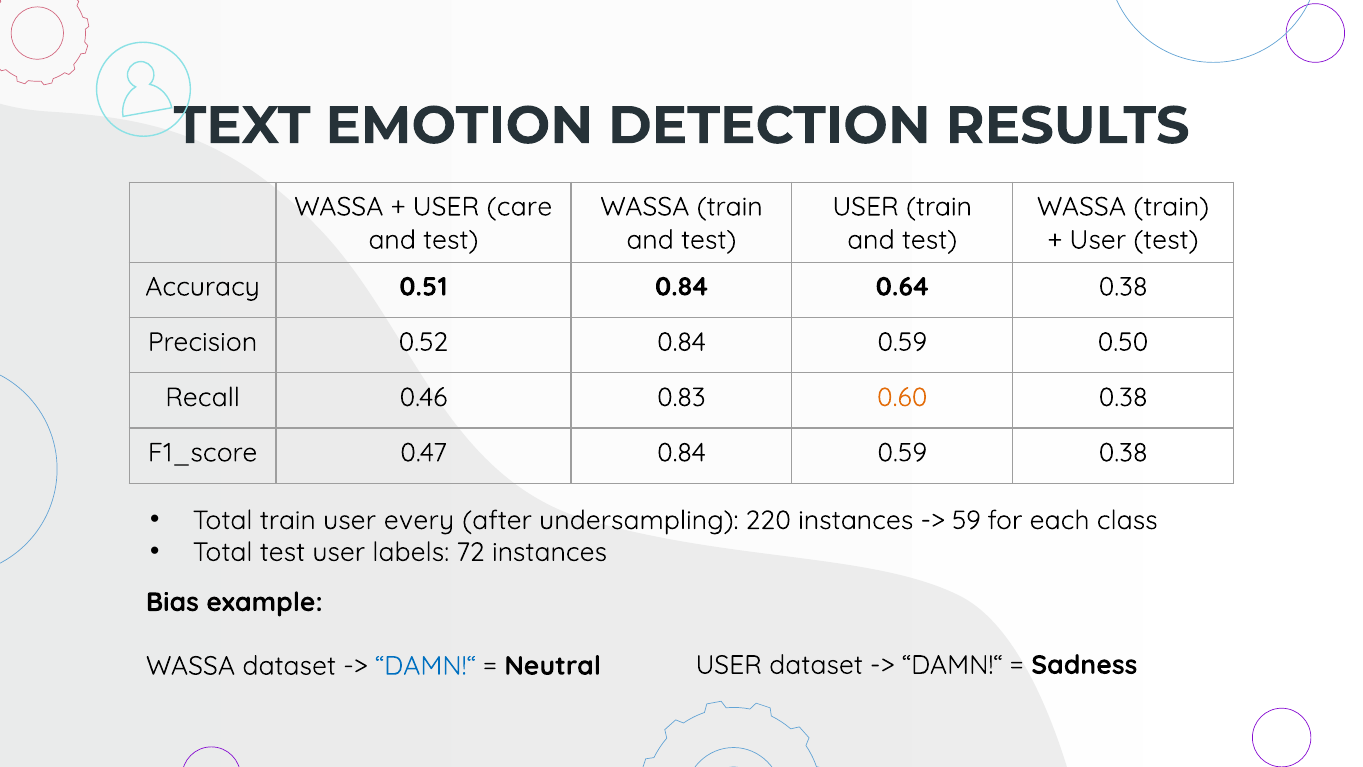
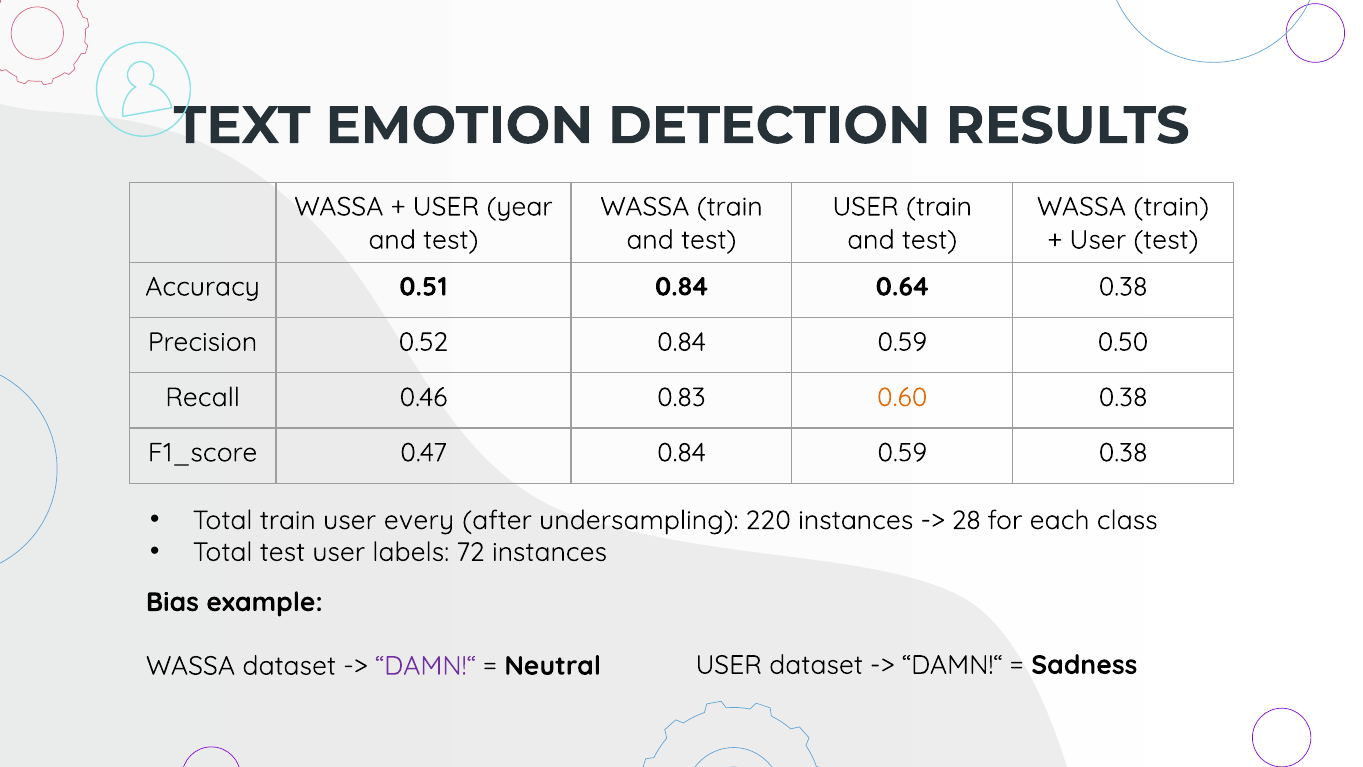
care: care -> year (520, 207)
59: 59 -> 28 (966, 520)
DAMN!“ colour: blue -> purple (425, 666)
